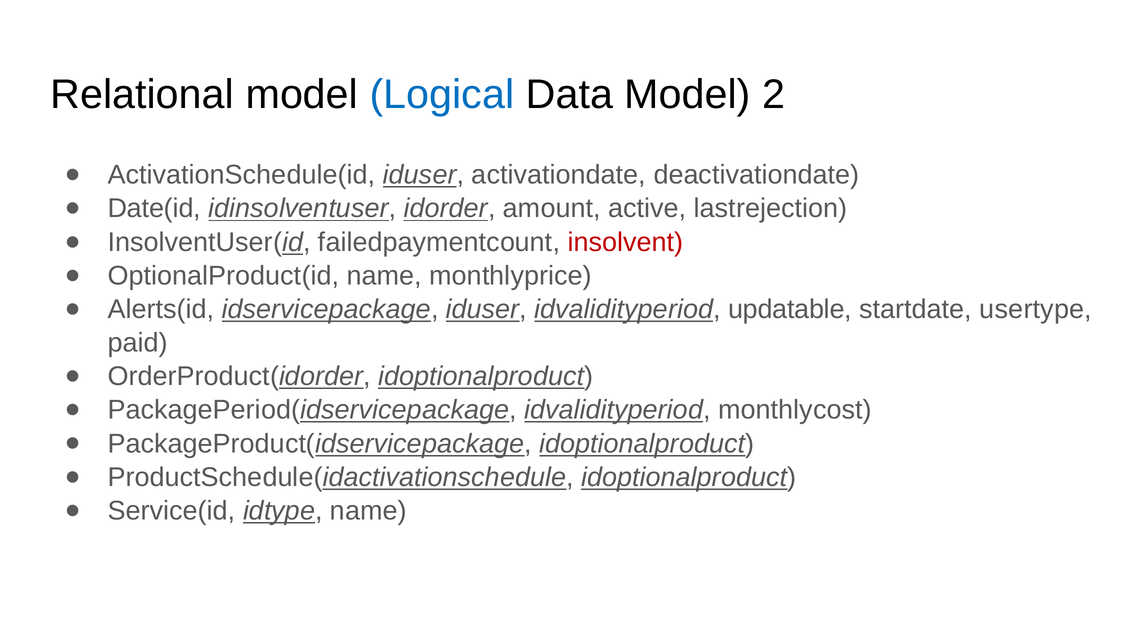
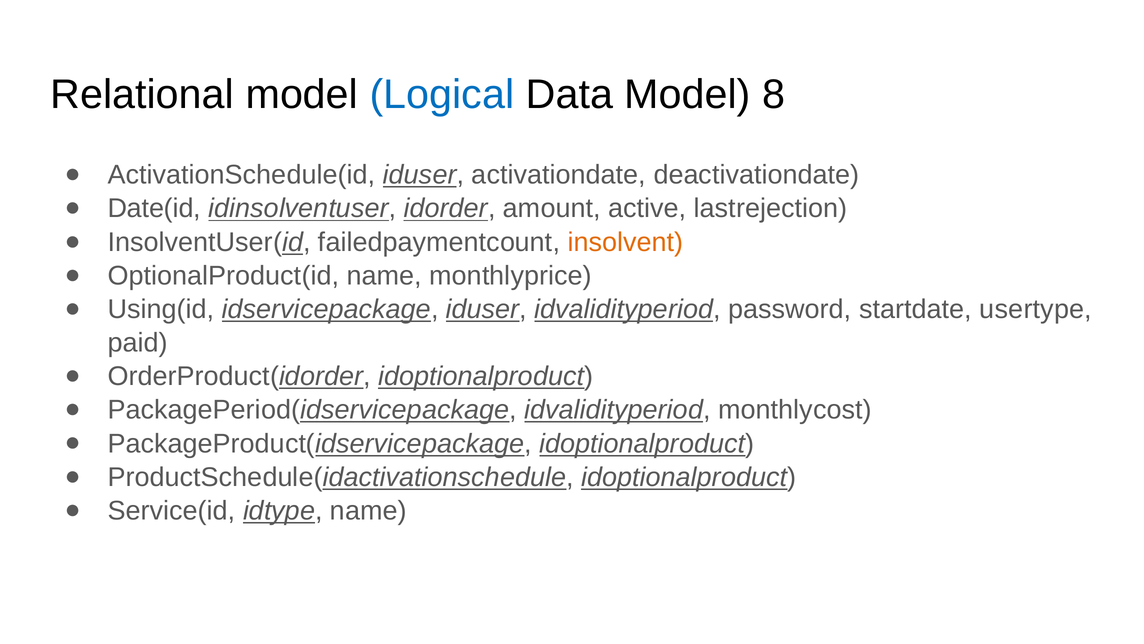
2: 2 -> 8 (774, 95)
insolvent colour: red -> orange (625, 242)
Alerts(id: Alerts(id -> Using(id (161, 309)
updatable: updatable -> password (790, 309)
